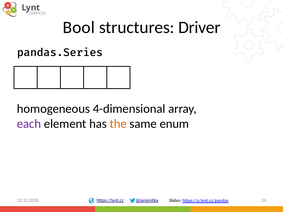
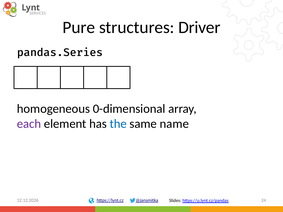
Bool: Bool -> Pure (79, 27)
4-dimensional: 4-dimensional -> 0-dimensional (129, 109)
the colour: orange -> blue (118, 124)
enum: enum -> name (174, 124)
